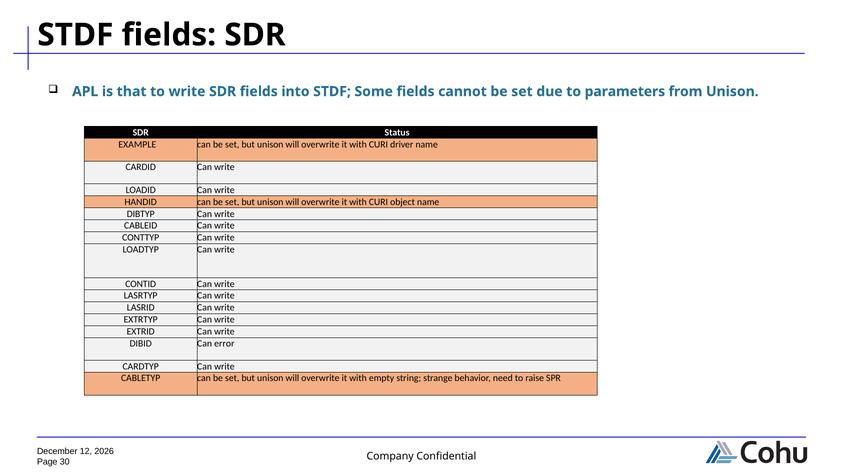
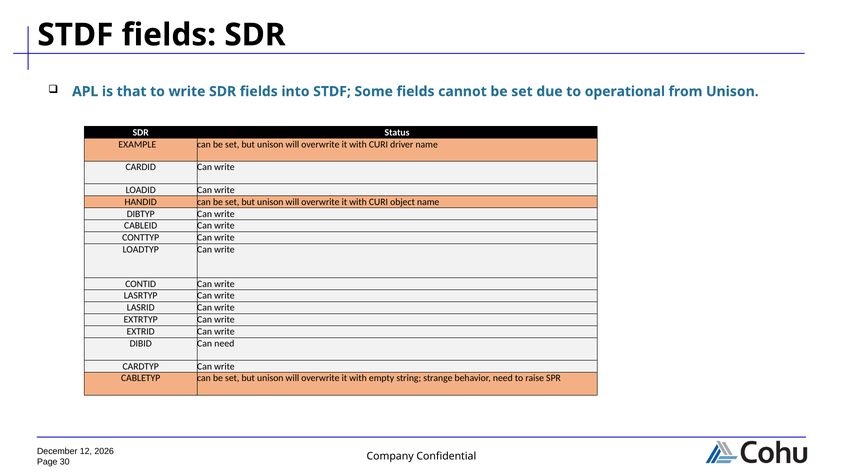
parameters: parameters -> operational (625, 92)
Can error: error -> need (224, 344)
